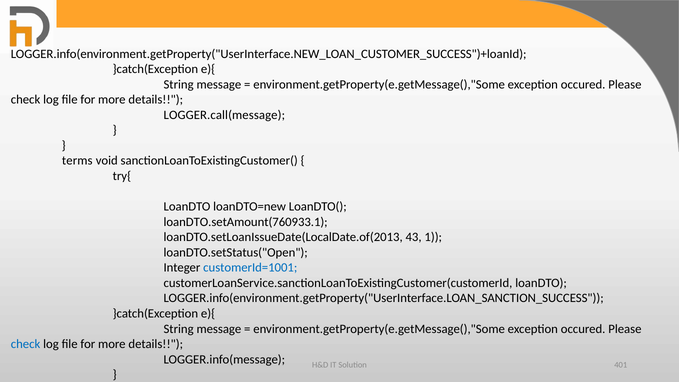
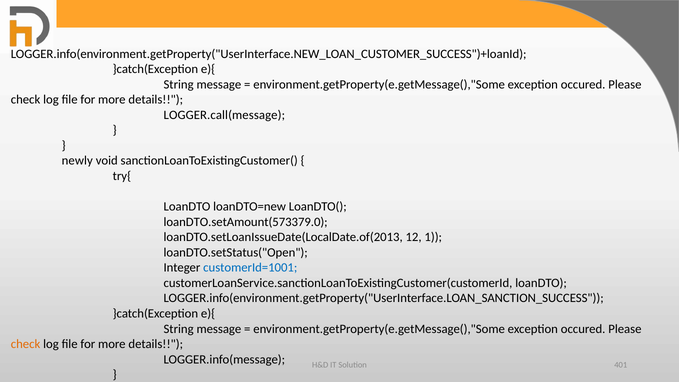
terms: terms -> newly (77, 161)
loanDTO.setAmount(760933.1: loanDTO.setAmount(760933.1 -> loanDTO.setAmount(573379.0 (246, 222)
43: 43 -> 12 (414, 237)
check colour: blue -> orange (26, 344)
